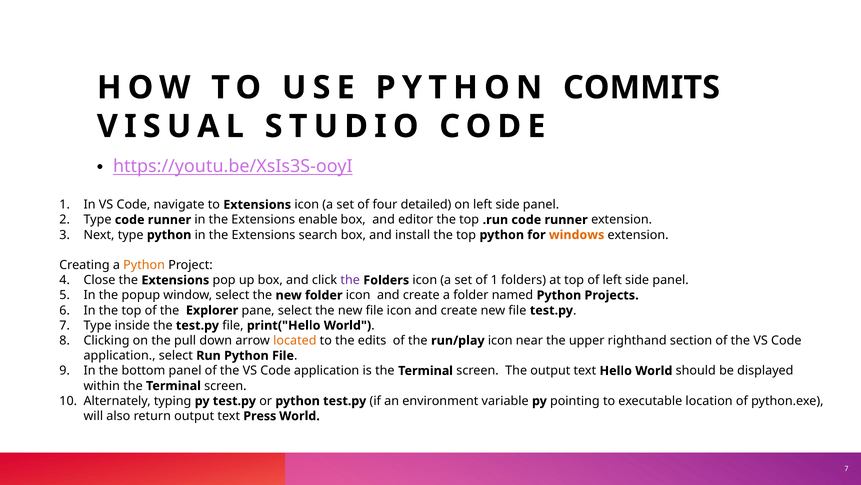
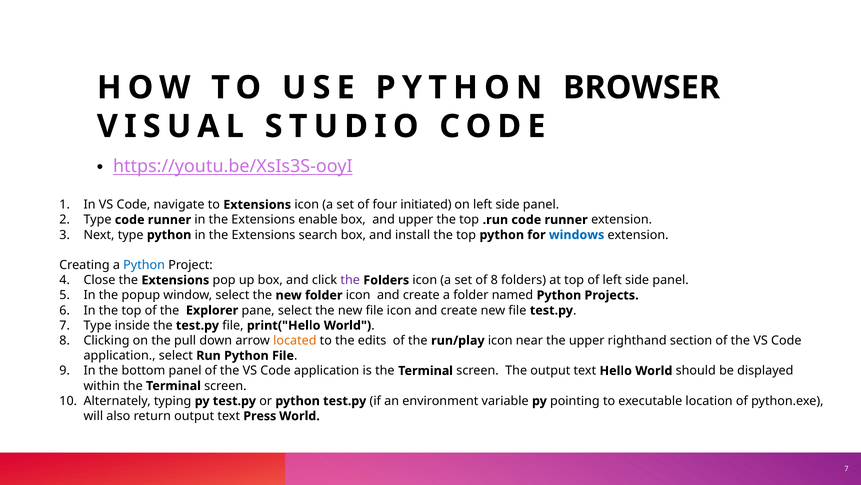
COMMITS: COMMITS -> BROWSER (642, 87)
detailed: detailed -> initiated (426, 204)
and editor: editor -> upper (416, 220)
windows colour: orange -> blue (577, 235)
Python colour: orange -> blue (144, 265)
of 1: 1 -> 8 (494, 280)
